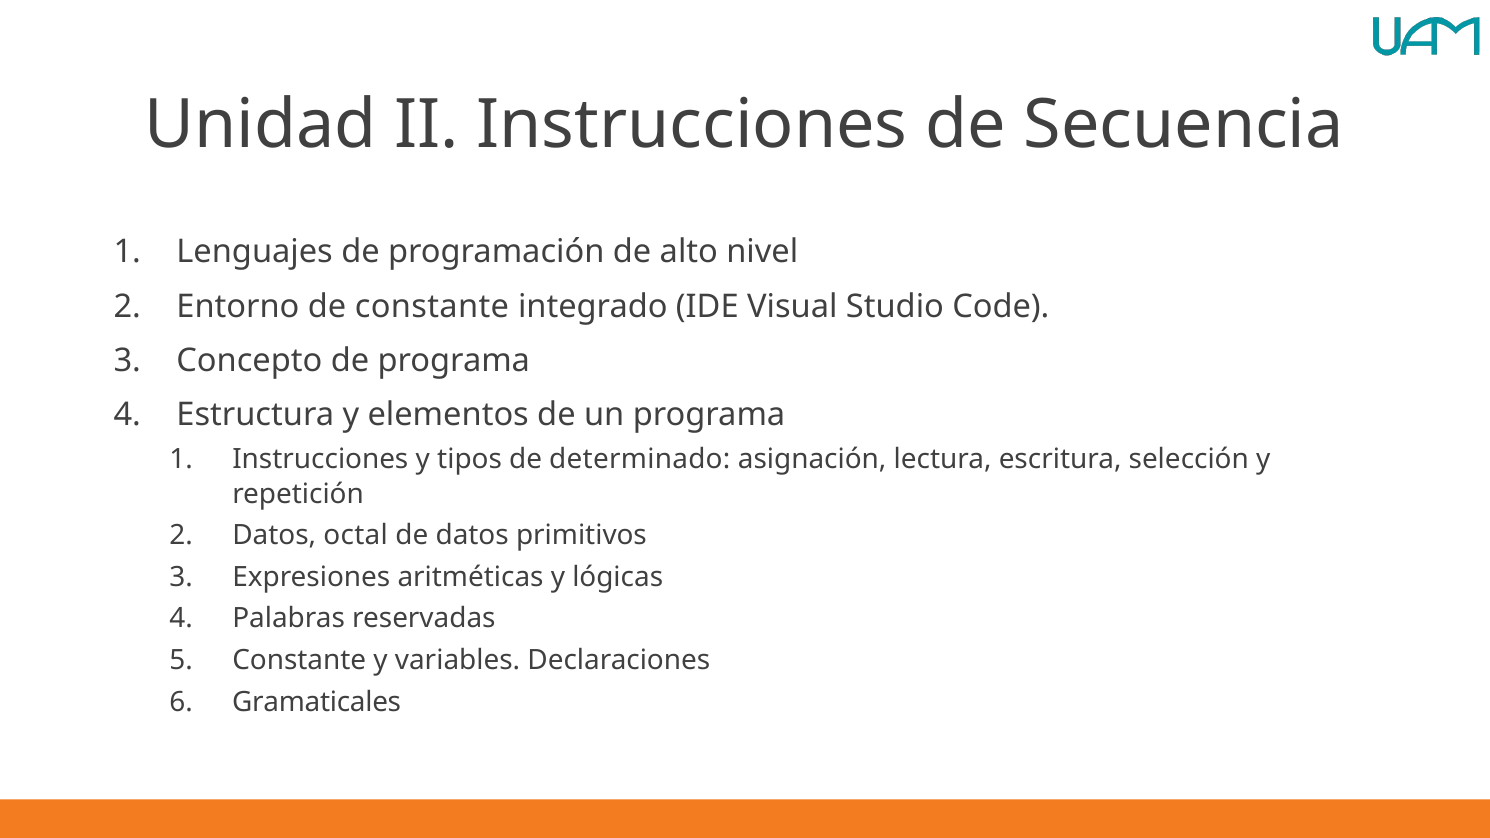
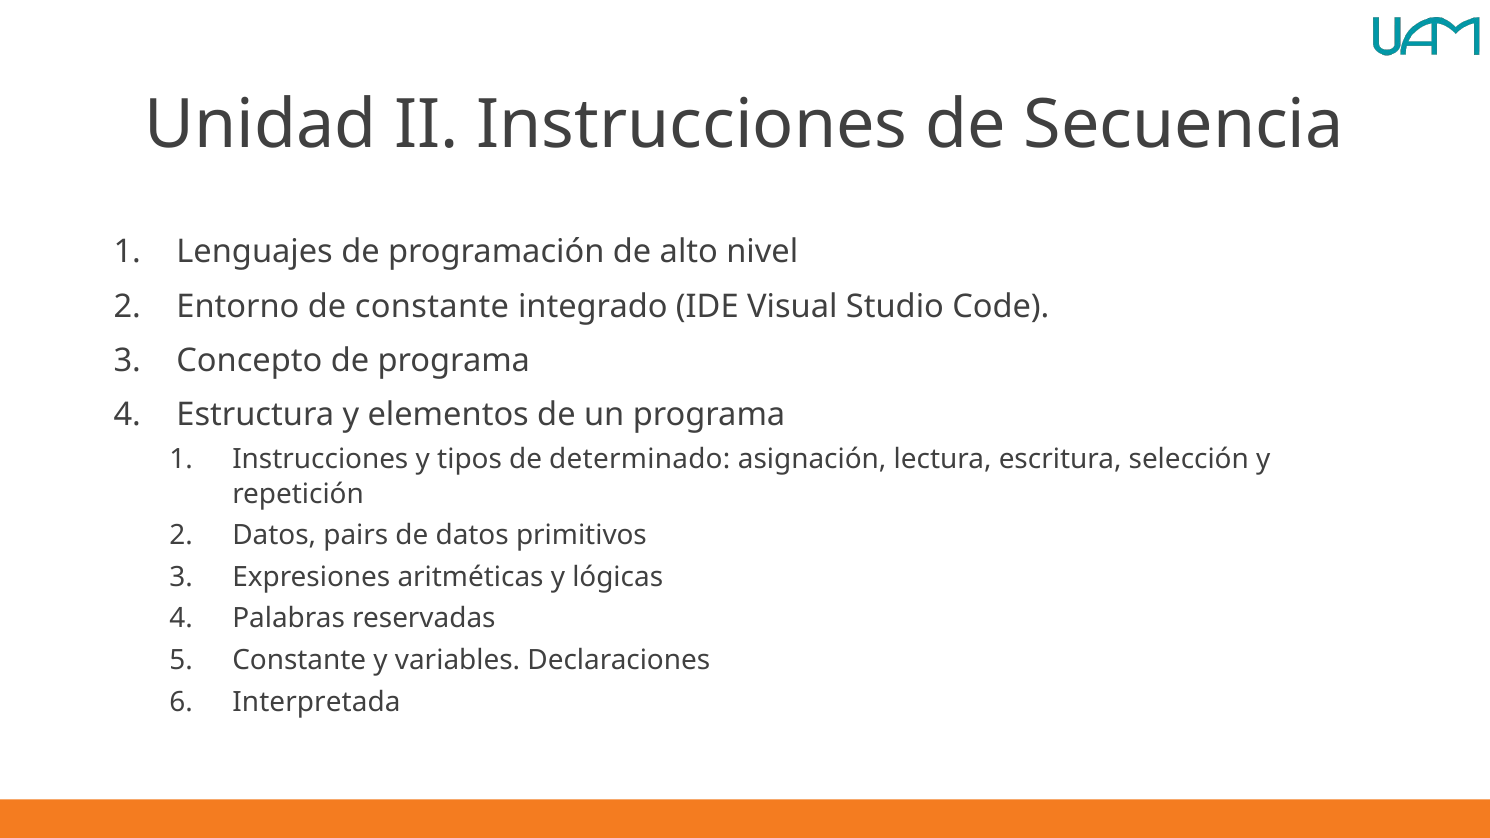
octal: octal -> pairs (356, 536)
Gramaticales: Gramaticales -> Interpretada (316, 702)
